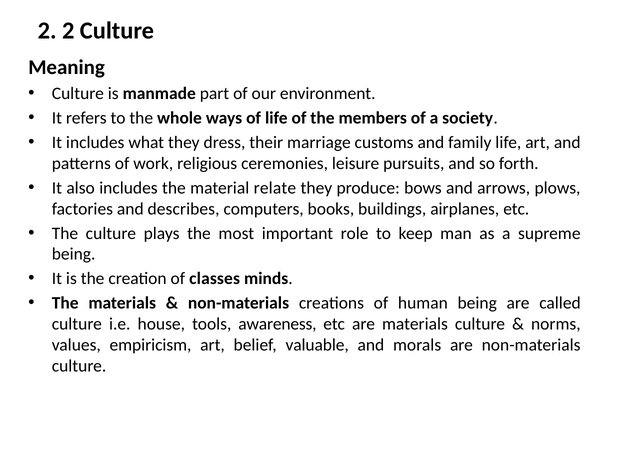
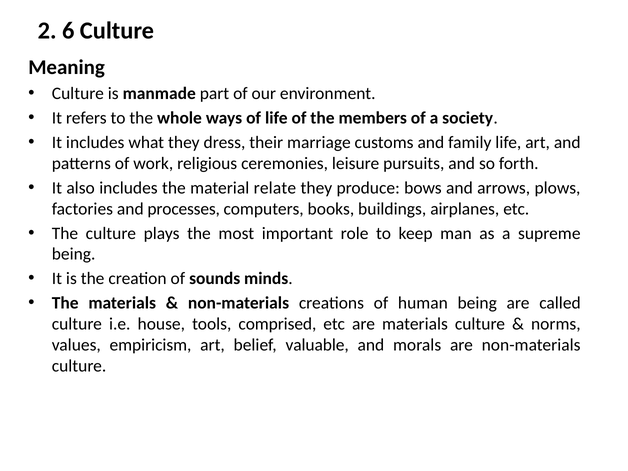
2 2: 2 -> 6 (68, 30)
describes: describes -> processes (184, 209)
classes: classes -> sounds (215, 279)
awareness: awareness -> comprised (277, 324)
